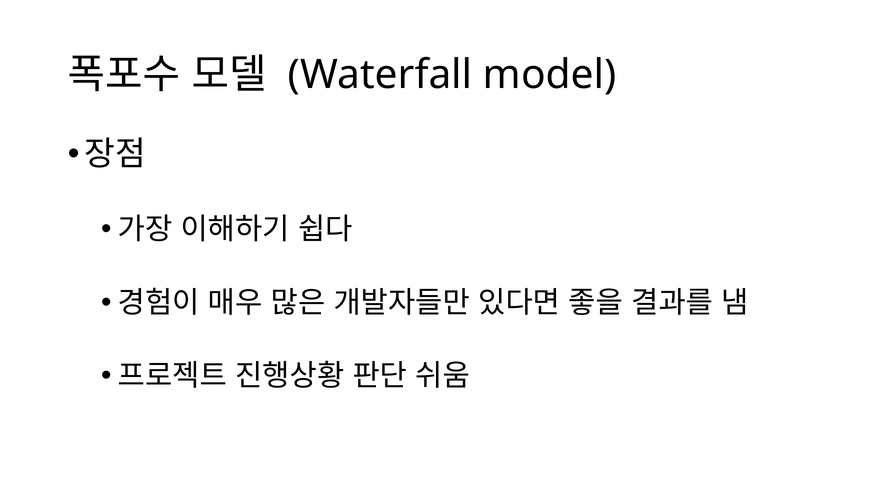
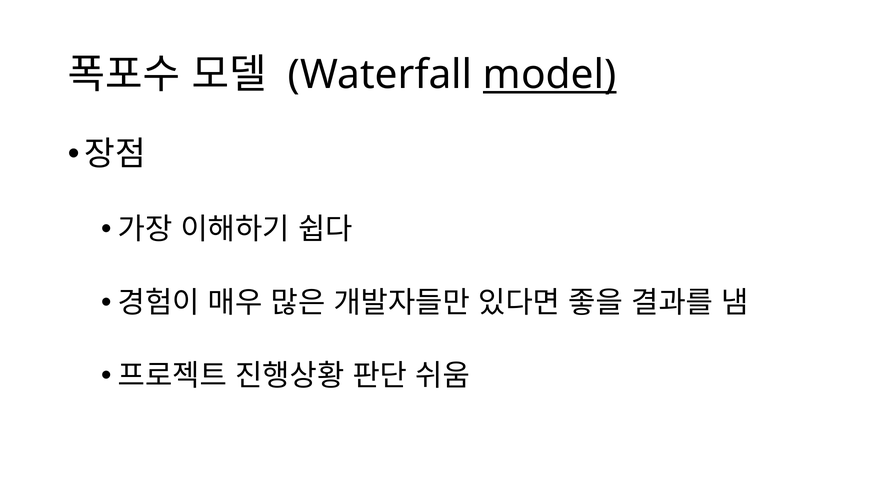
model underline: none -> present (550, 75)
